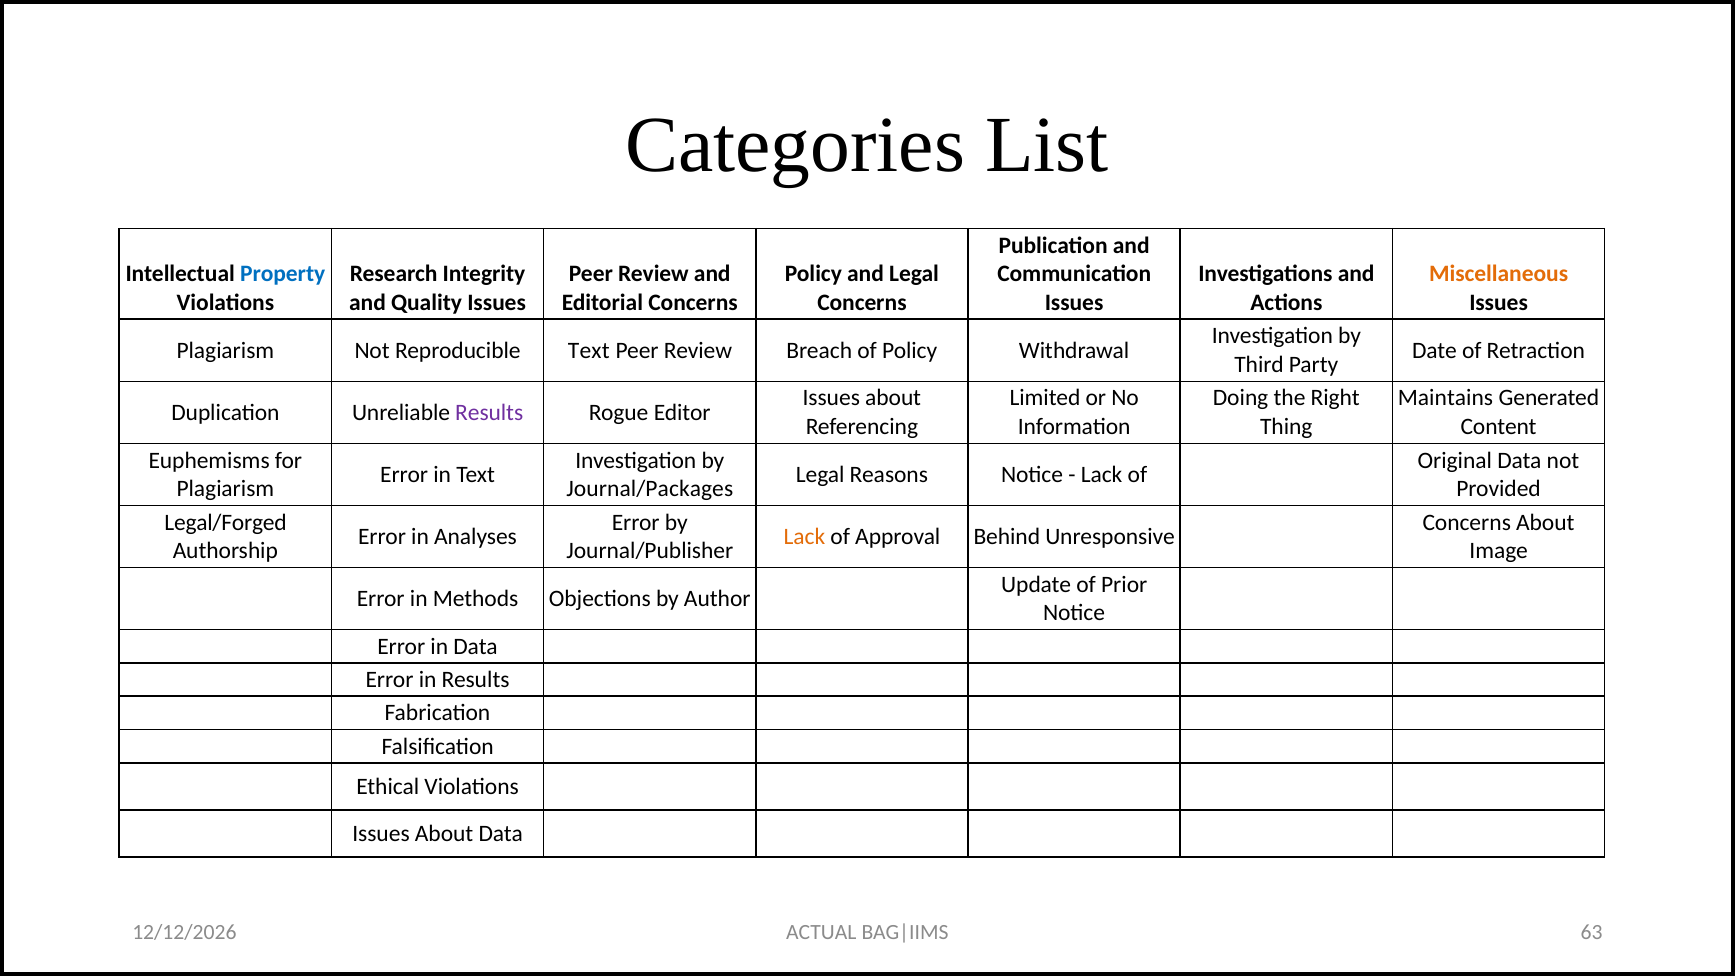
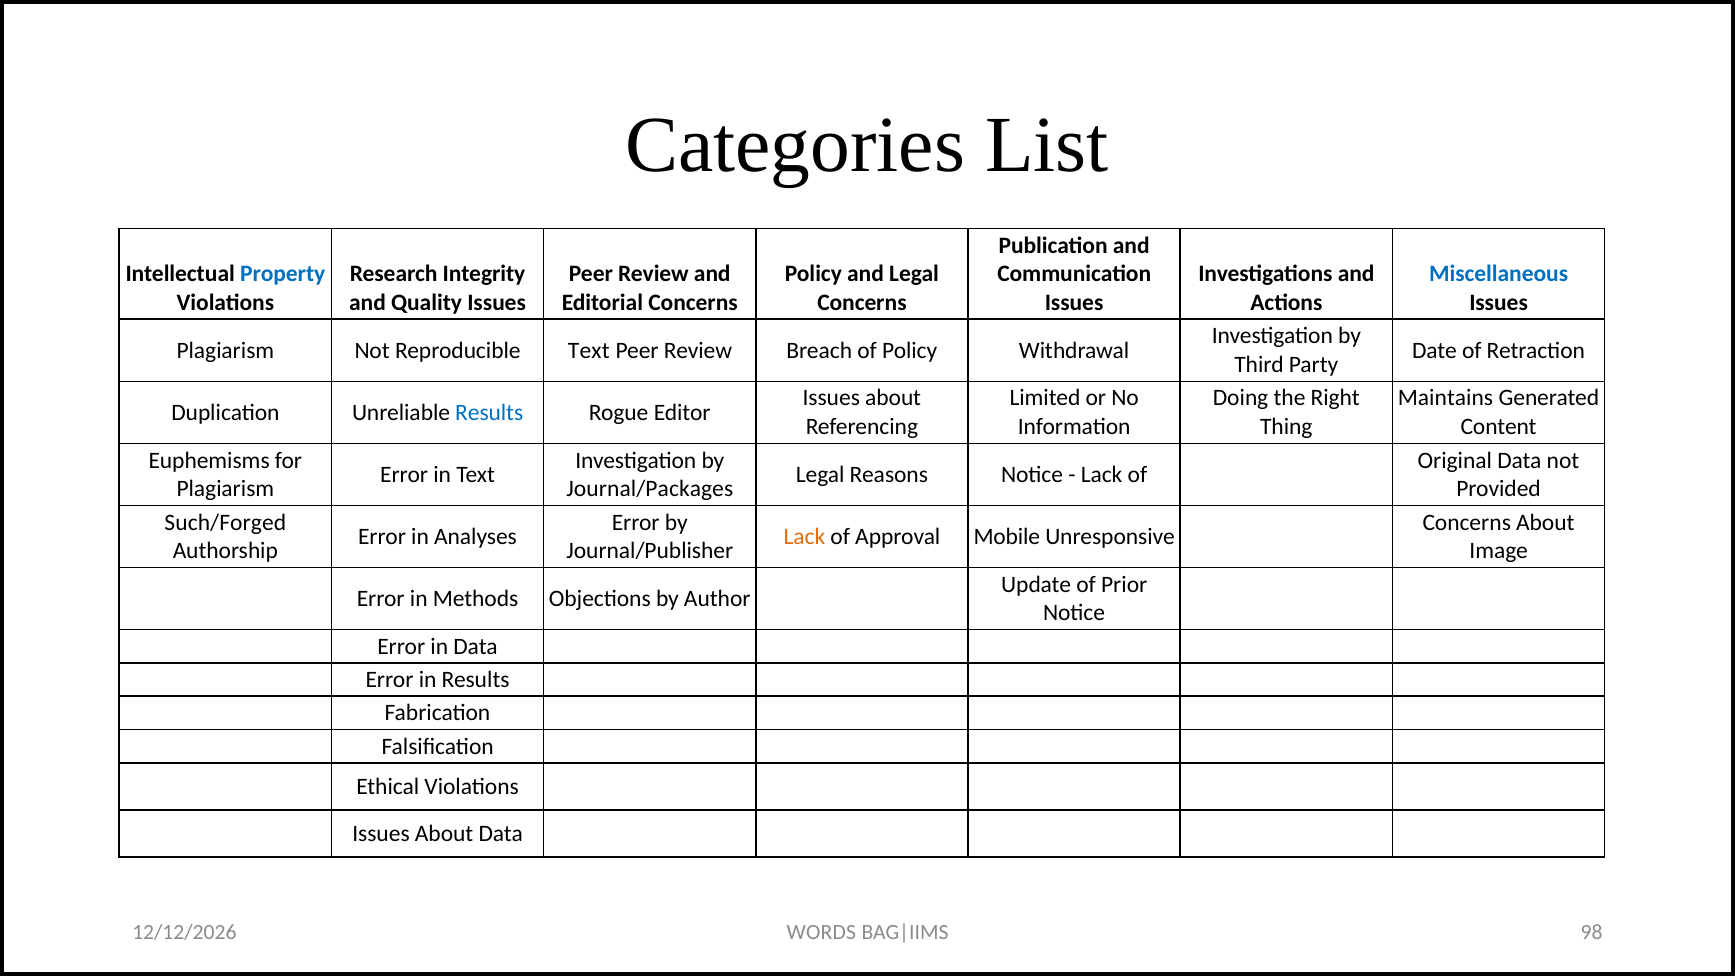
Miscellaneous colour: orange -> blue (1499, 274)
Results colour: purple -> blue (489, 413)
Legal/Forged: Legal/Forged -> Such/Forged (225, 522)
Behind: Behind -> Mobile (1007, 537)
ACTUAL: ACTUAL -> WORDS (821, 932)
63: 63 -> 98 (1592, 932)
